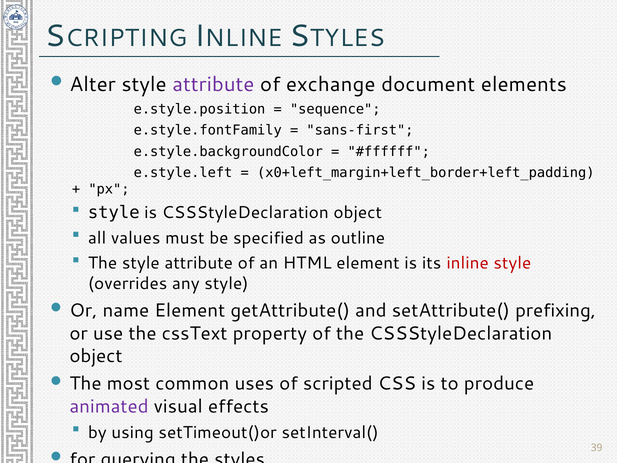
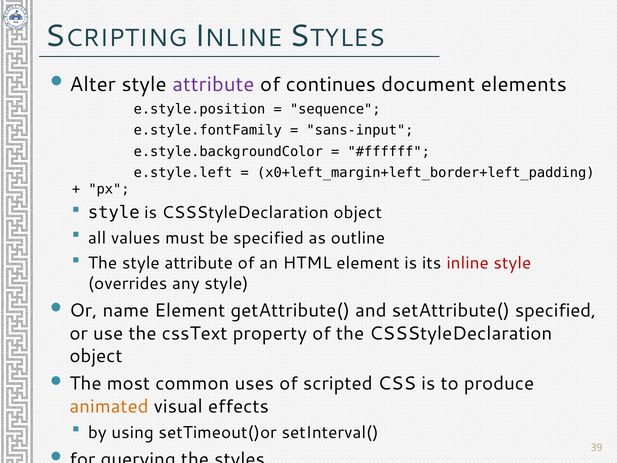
exchange: exchange -> continues (331, 84)
sans-first: sans-first -> sans-input (360, 130)
setAttribute( prefixing: prefixing -> specified (556, 311)
animated colour: purple -> orange (109, 406)
